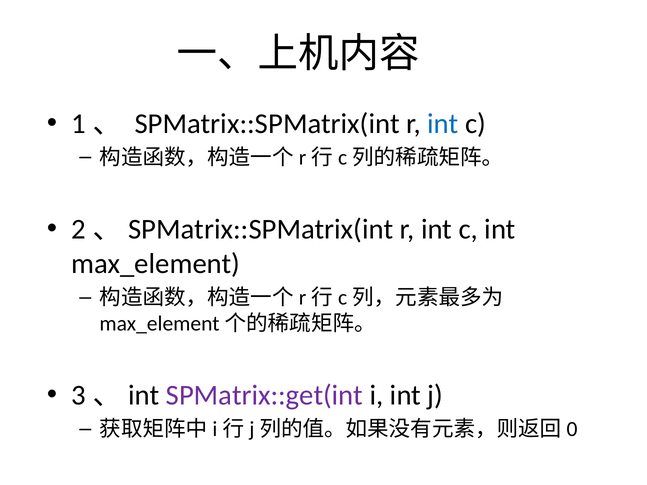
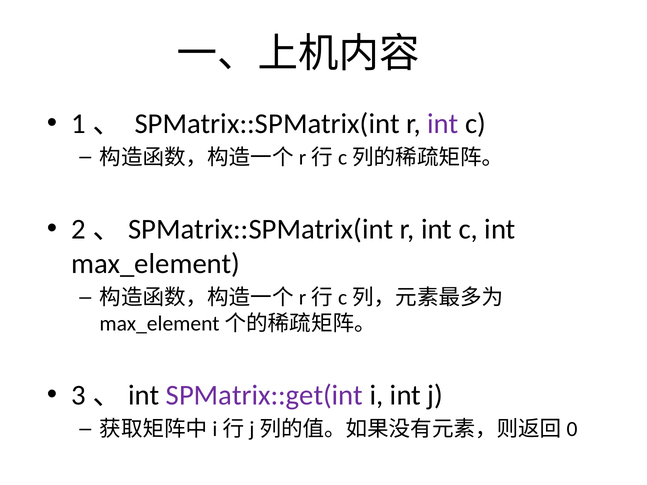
int colour: blue -> purple (443, 124)
